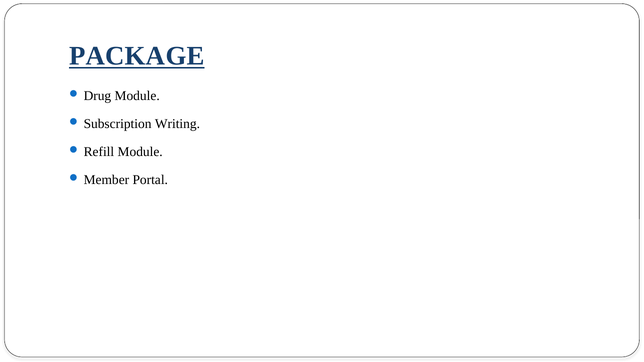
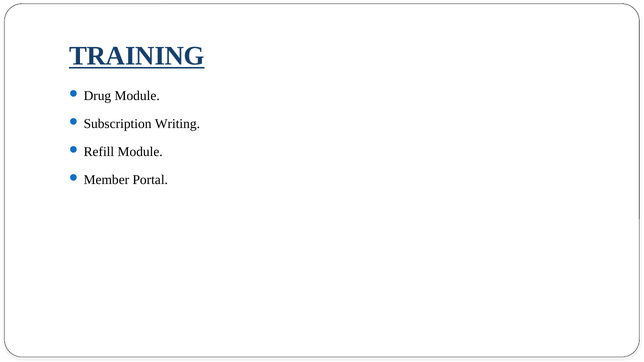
PACKAGE: PACKAGE -> TRAINING (137, 56)
